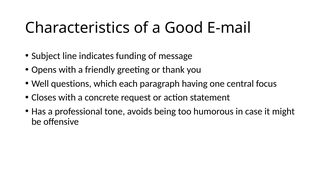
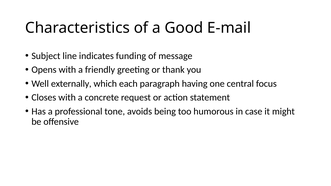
questions: questions -> externally (71, 84)
